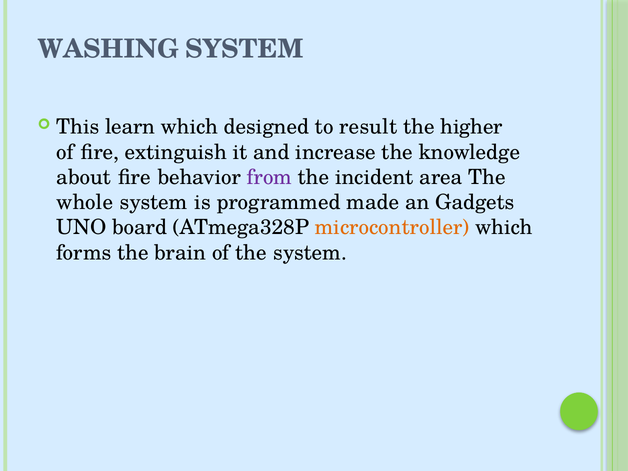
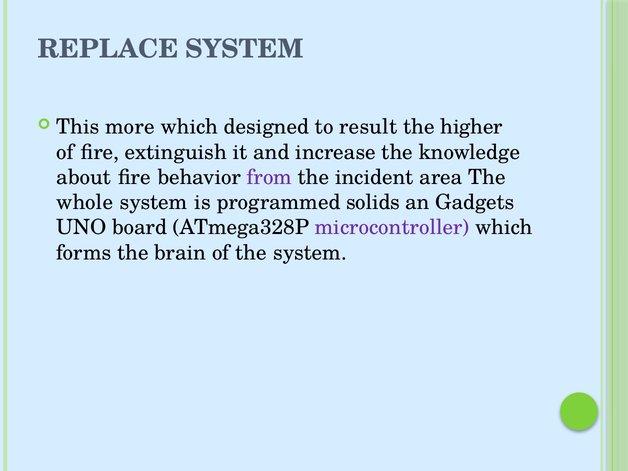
WASHING: WASHING -> REPLACE (108, 49)
learn: learn -> more (130, 127)
made: made -> solids (373, 202)
microcontroller colour: orange -> purple (392, 228)
